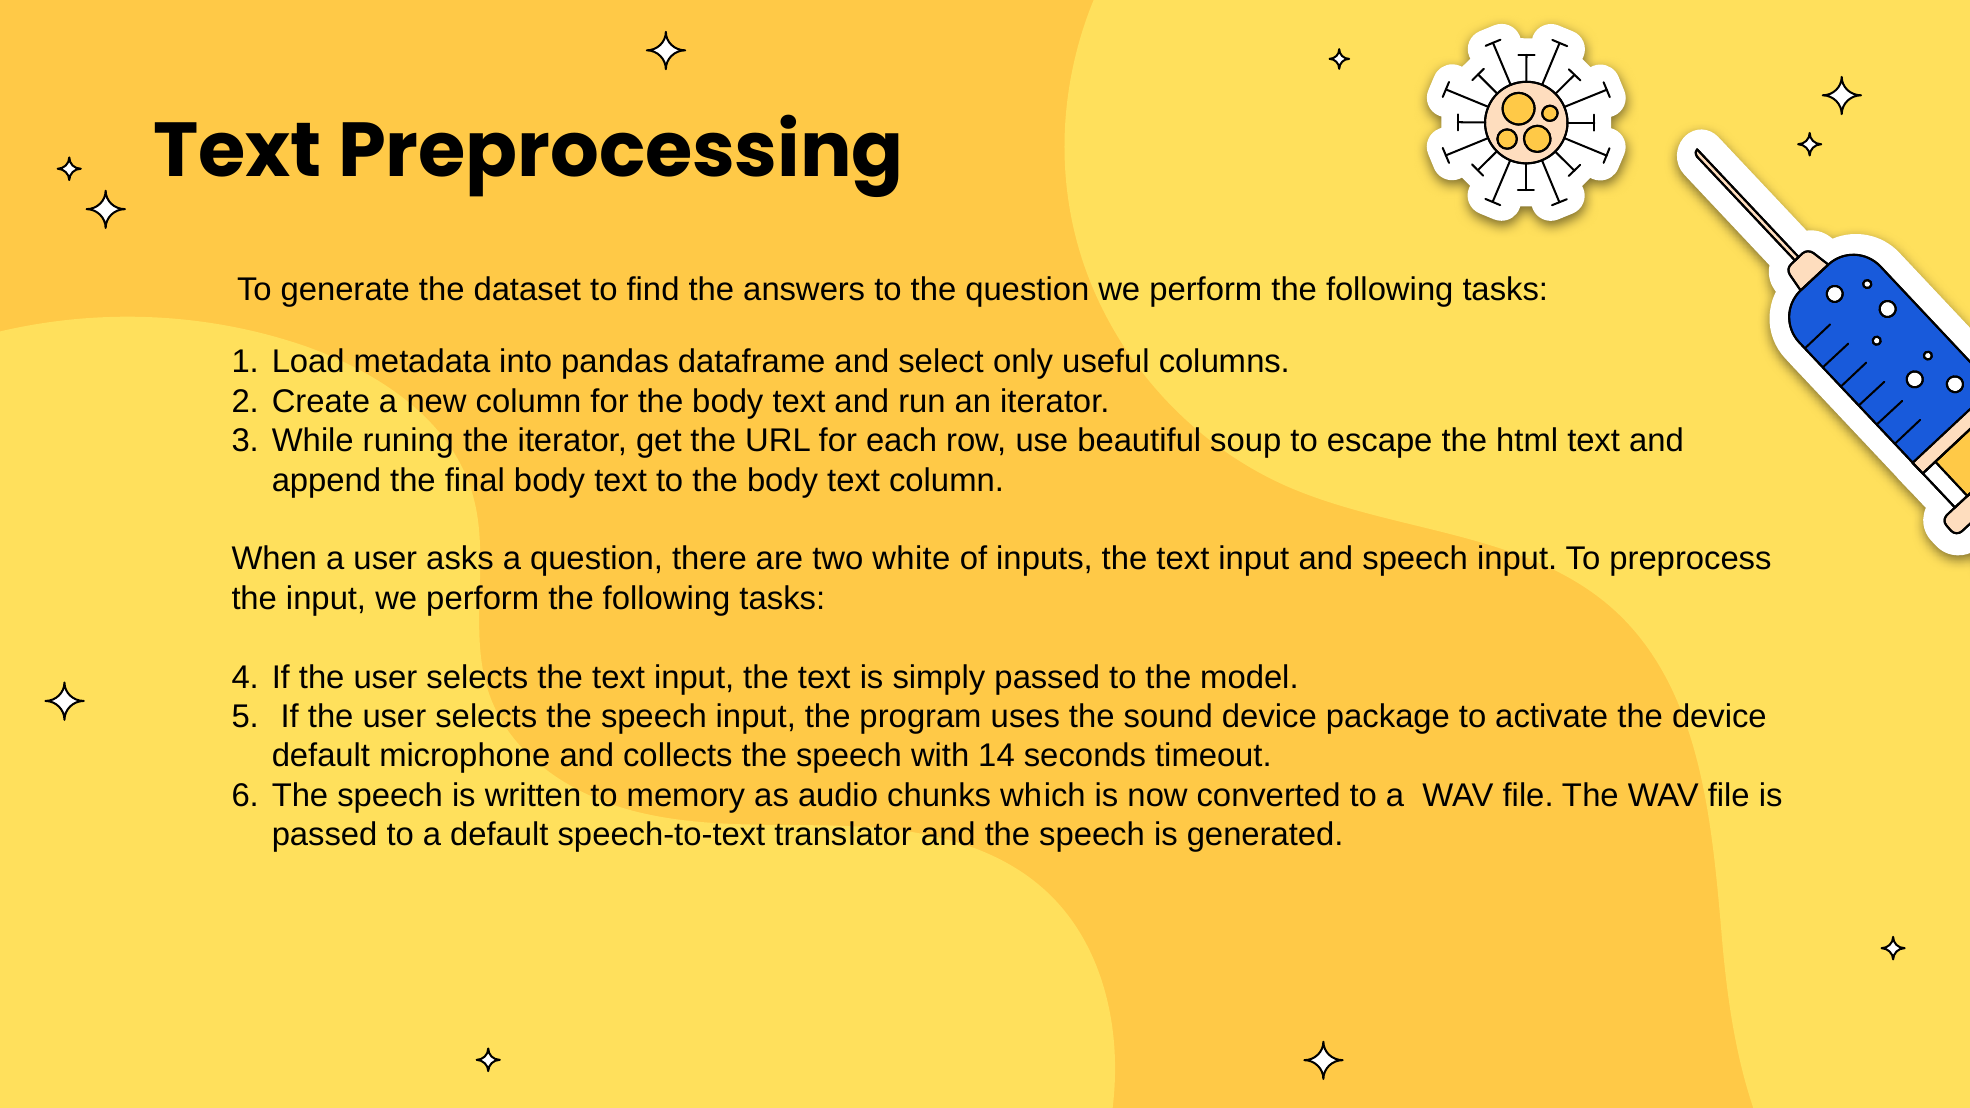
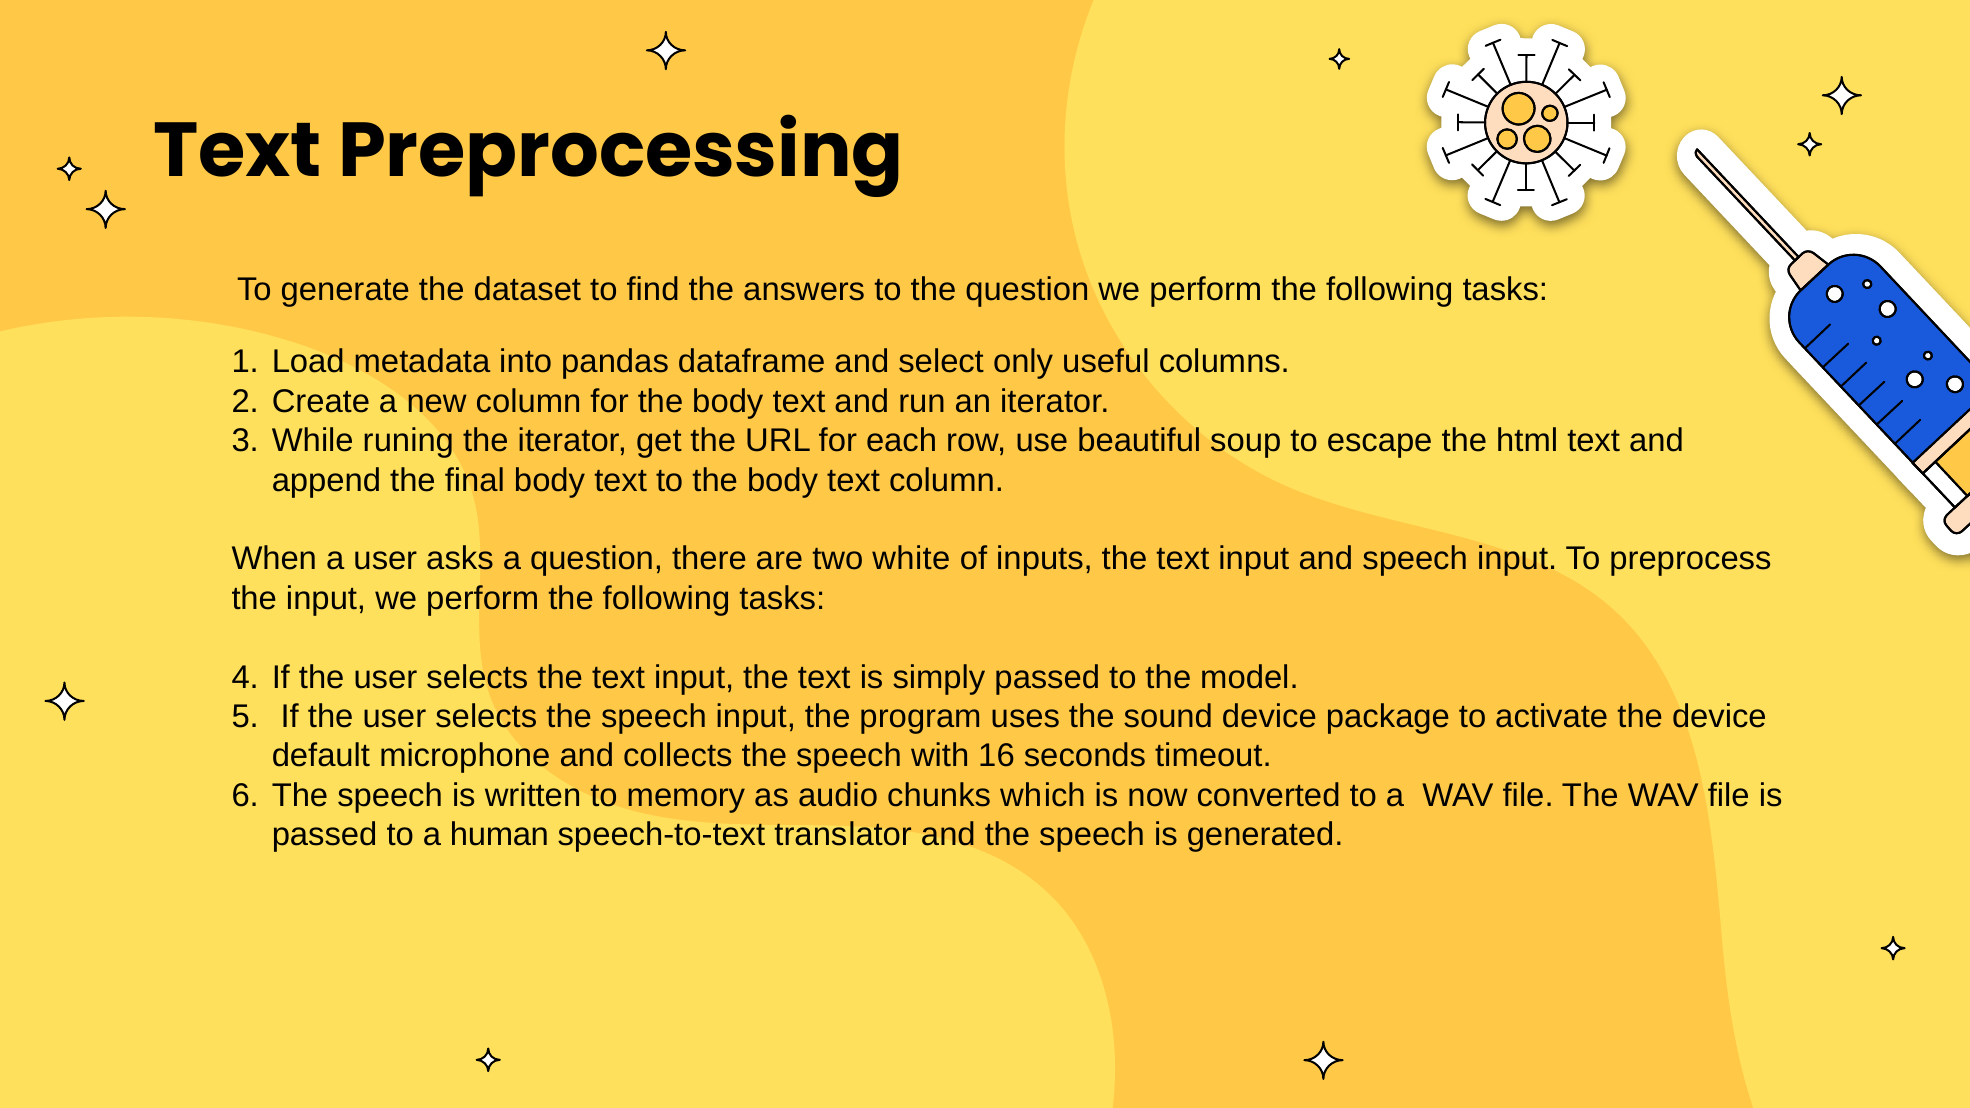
14: 14 -> 16 (997, 756)
a default: default -> human (499, 835)
